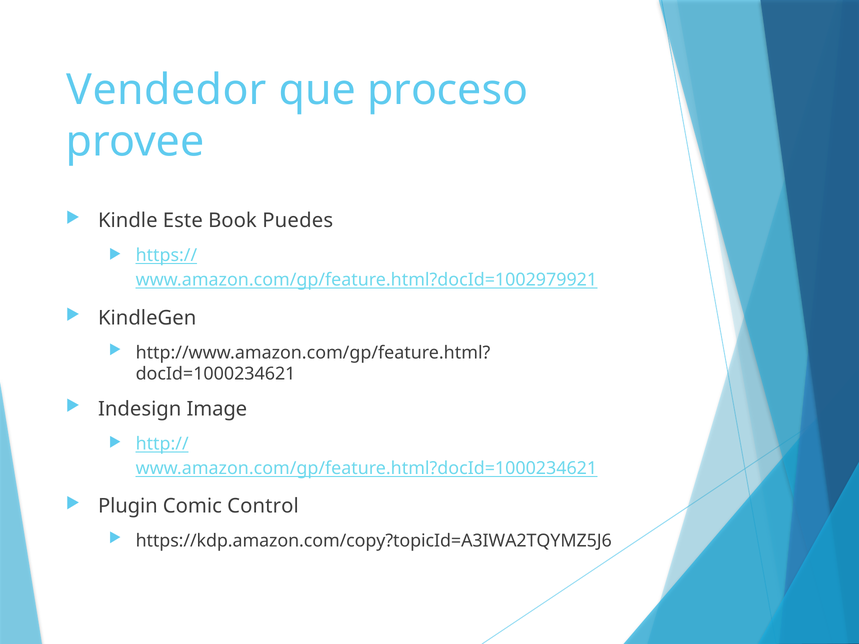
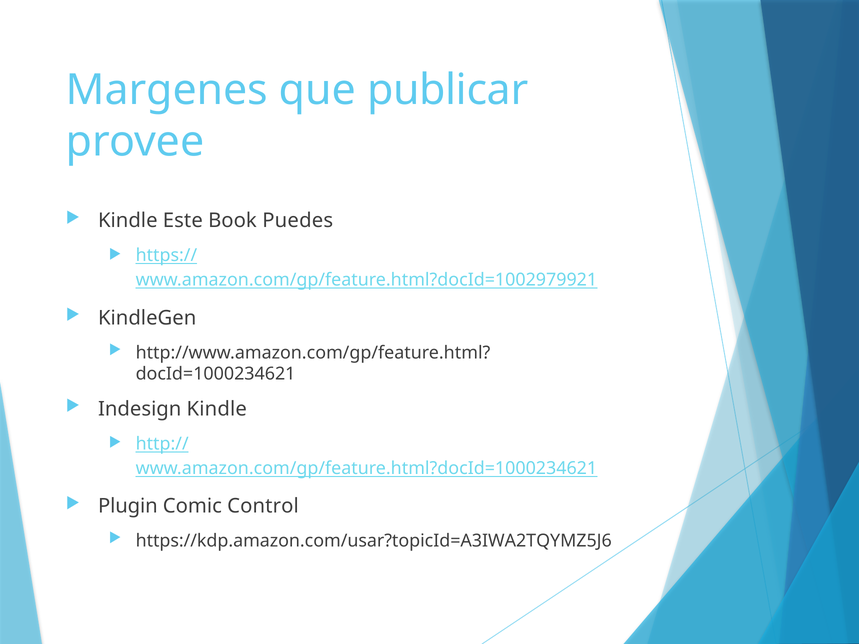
Vendedor: Vendedor -> Margenes (167, 90)
proceso: proceso -> publicar (448, 90)
Indesign Image: Image -> Kindle (217, 409)
https://kdp.amazon.com/copy?topicId=A3IWA2TQYMZ5J6: https://kdp.amazon.com/copy?topicId=A3IWA2TQYMZ5J6 -> https://kdp.amazon.com/usar?topicId=A3IWA2TQYMZ5J6 (374, 541)
